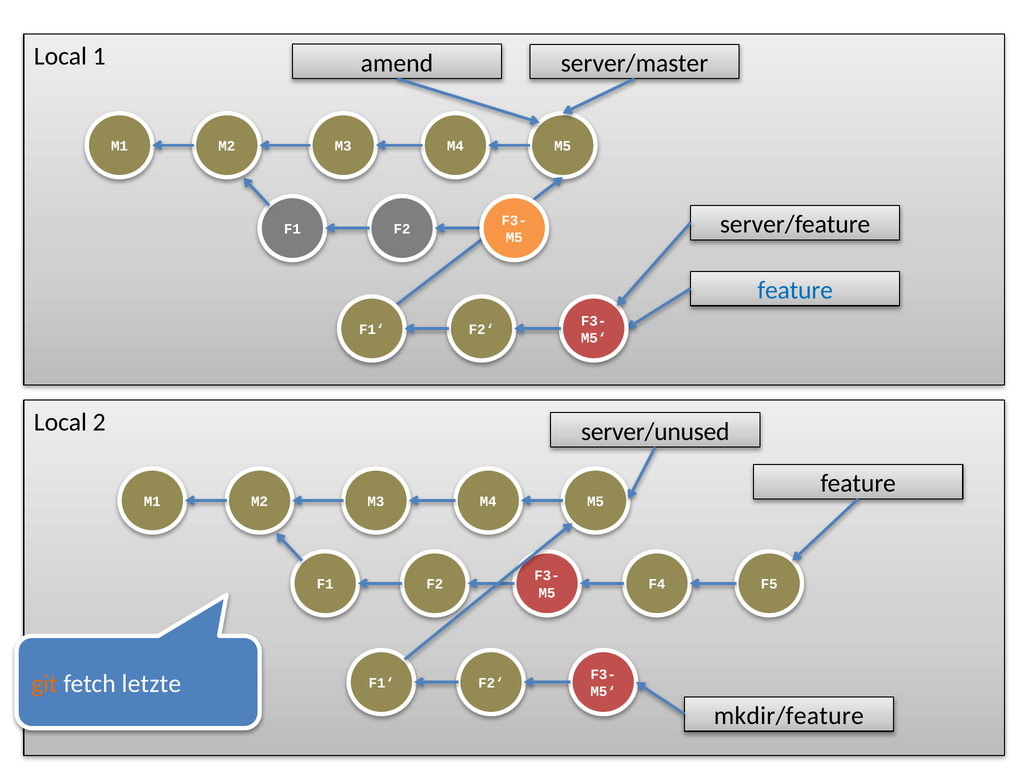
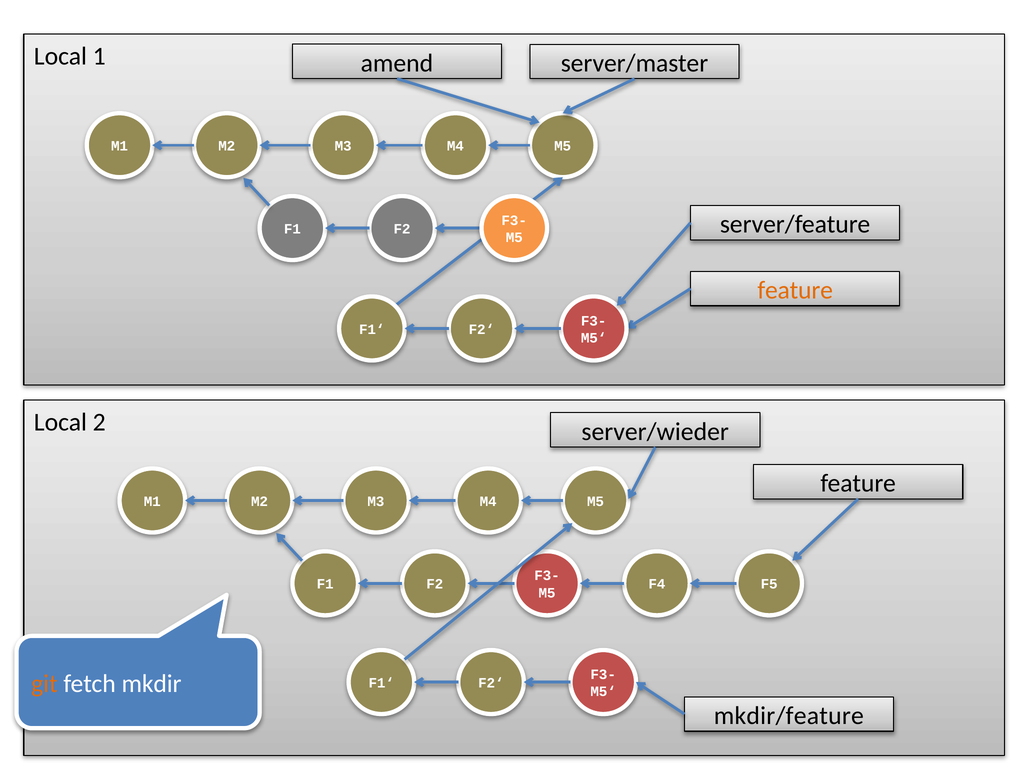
feature colour: blue -> orange (795, 290)
server/unused: server/unused -> server/wieder (655, 431)
letzte: letzte -> mkdir (152, 683)
